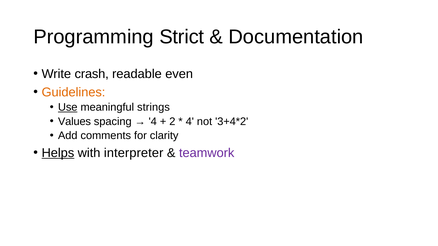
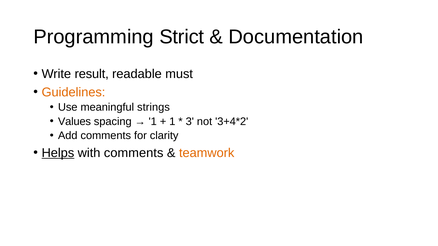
crash: crash -> result (92, 74)
even: even -> must (179, 74)
Use underline: present -> none (68, 108)
4: 4 -> 1 (153, 122)
2: 2 -> 1 (172, 122)
4: 4 -> 3 (190, 122)
with interpreter: interpreter -> comments (134, 153)
teamwork colour: purple -> orange (207, 153)
